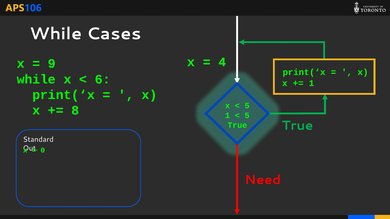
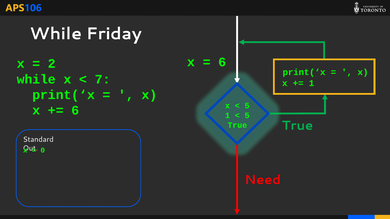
Cases: Cases -> Friday (114, 34)
4: 4 -> 6 (222, 62)
9: 9 -> 2 (52, 64)
6: 6 -> 7 (103, 79)
8: 8 -> 6 (75, 111)
